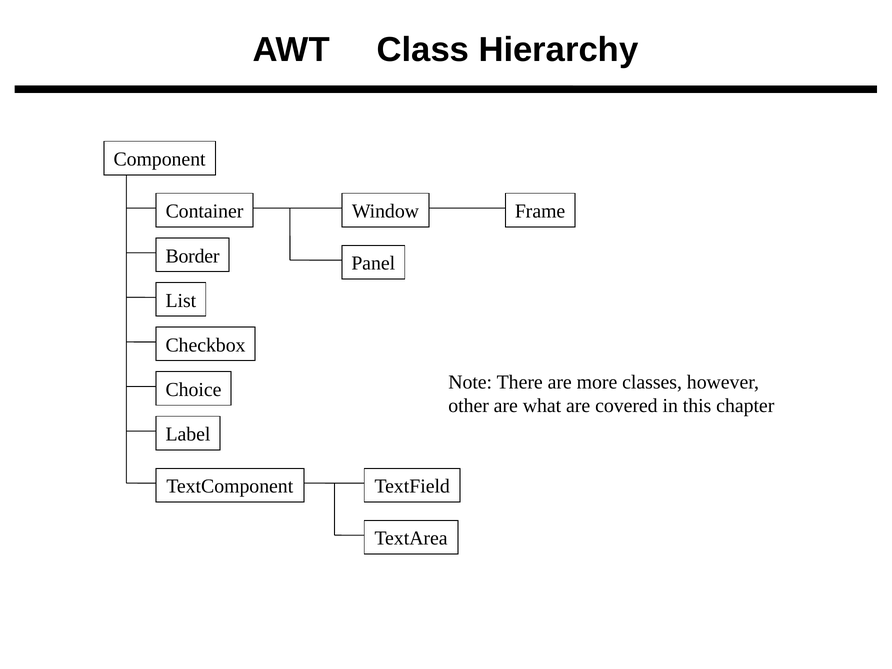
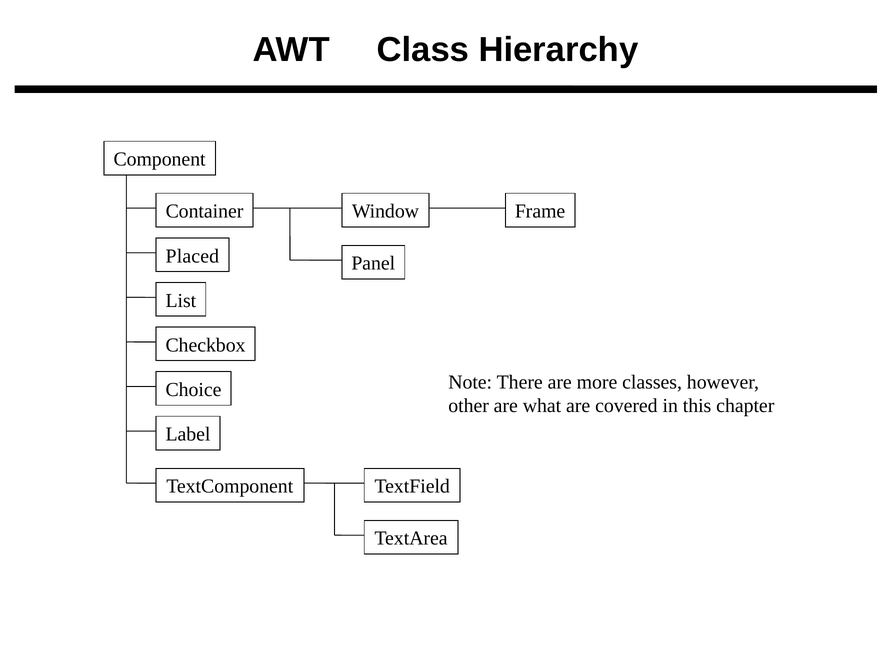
Border: Border -> Placed (192, 256)
